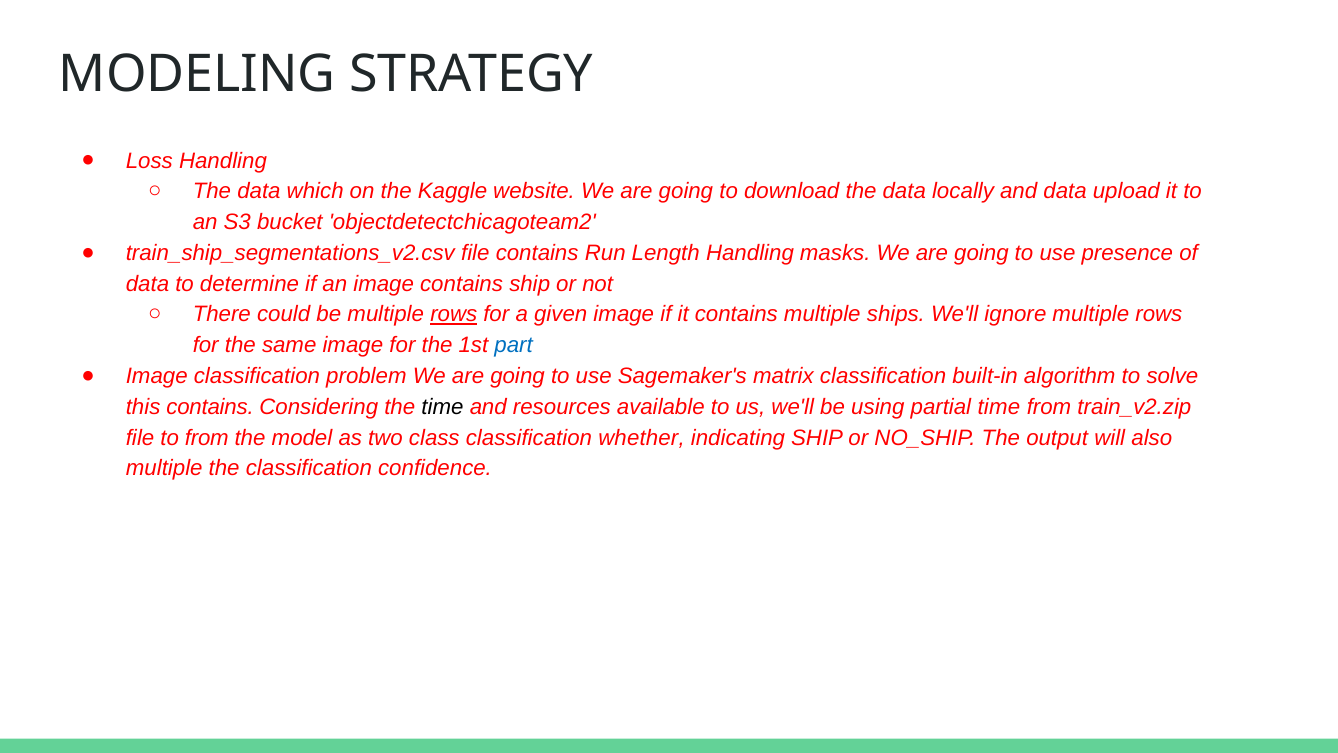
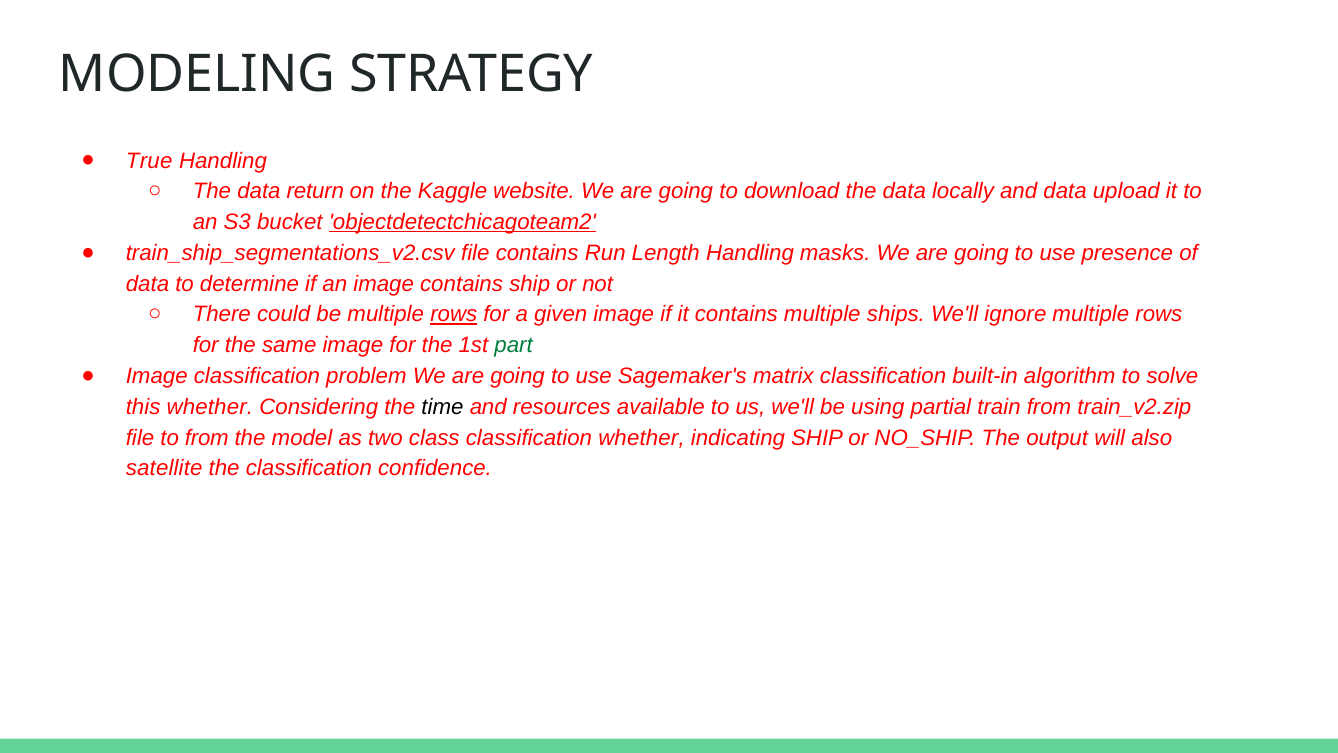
Loss: Loss -> True (149, 161)
which: which -> return (315, 191)
objectdetectchicagoteam2 underline: none -> present (462, 222)
part colour: blue -> green (514, 345)
this contains: contains -> whether (210, 407)
partial time: time -> train (999, 407)
multiple: multiple -> satellite (164, 468)
